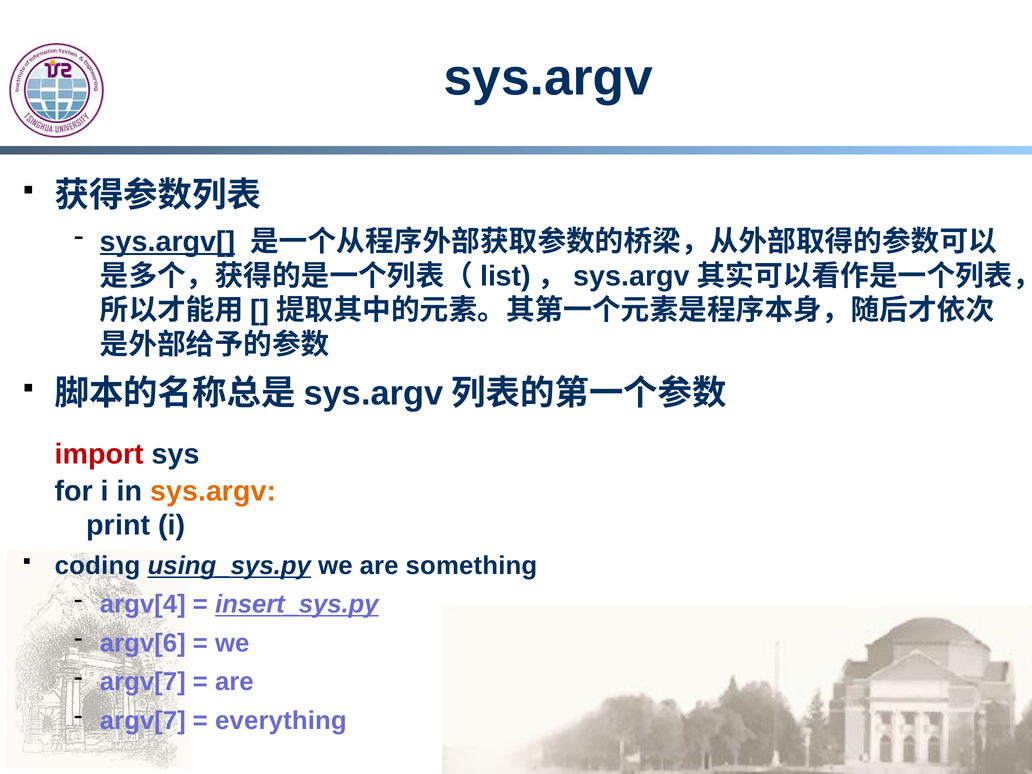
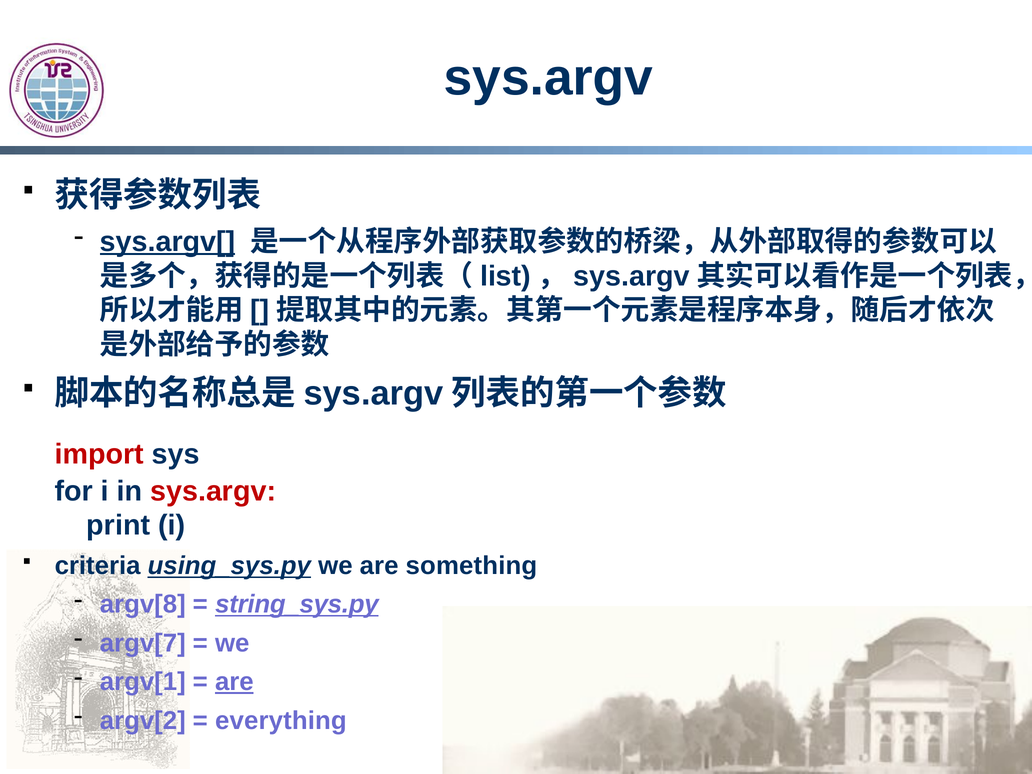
sys.argv colour: orange -> red (213, 491)
coding: coding -> criteria (98, 566)
argv[4: argv[4 -> argv[8 (143, 604)
insert_sys.py: insert_sys.py -> string_sys.py (297, 604)
argv[6: argv[6 -> argv[7 (143, 643)
argv[7: argv[7 -> argv[1 (143, 682)
are underline: none -> present (234, 682)
argv[7: argv[7 -> argv[2 (143, 721)
